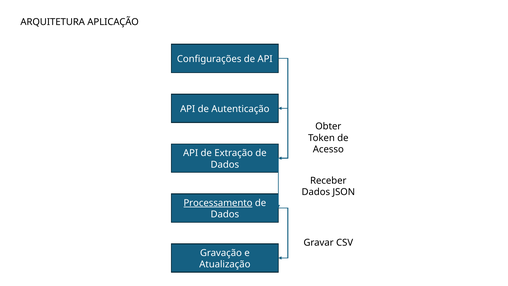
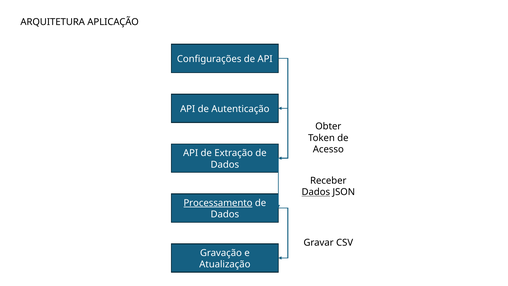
Dados underline: none -> present (316, 192)
